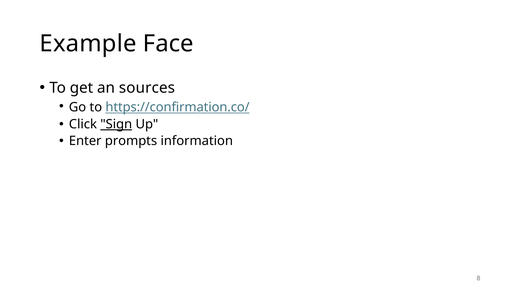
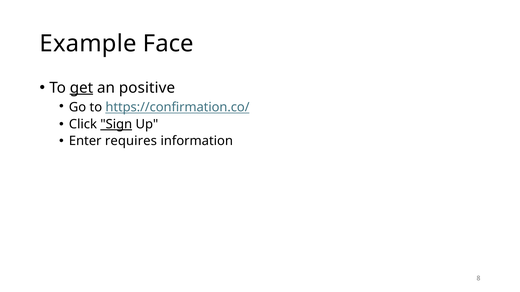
get underline: none -> present (81, 88)
sources: sources -> positive (147, 88)
prompts: prompts -> requires (131, 141)
